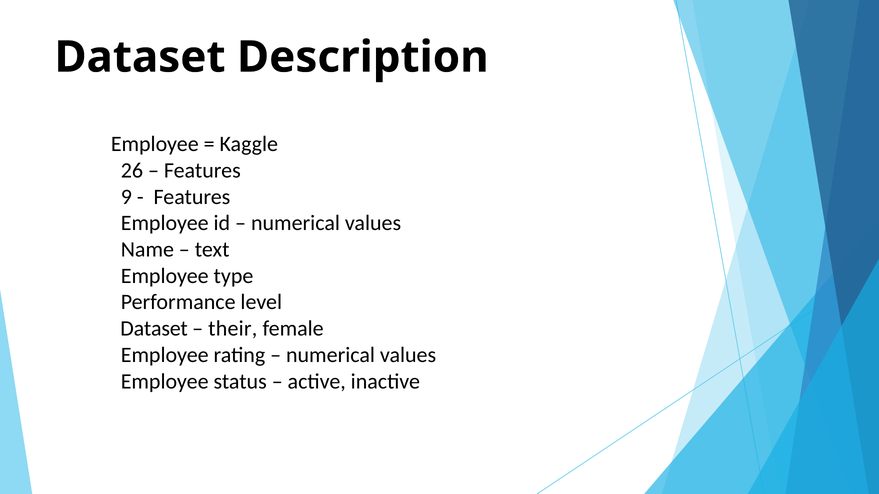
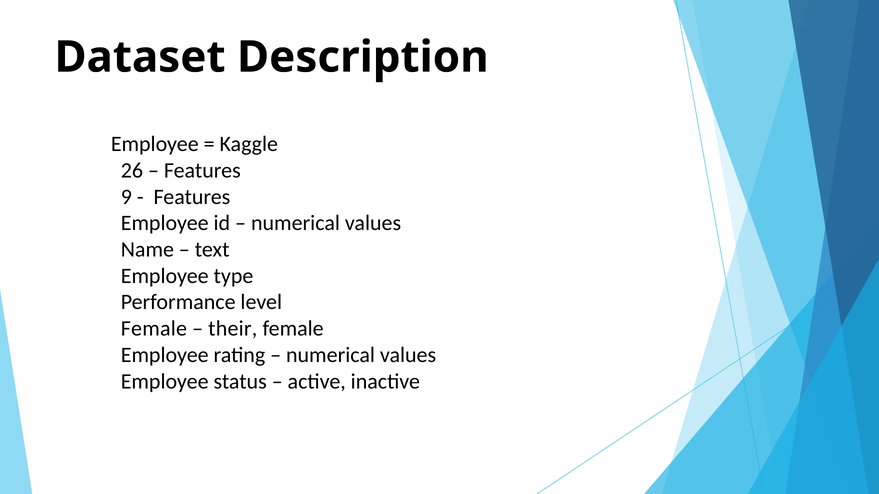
Dataset: Dataset -> Female (154, 329)
